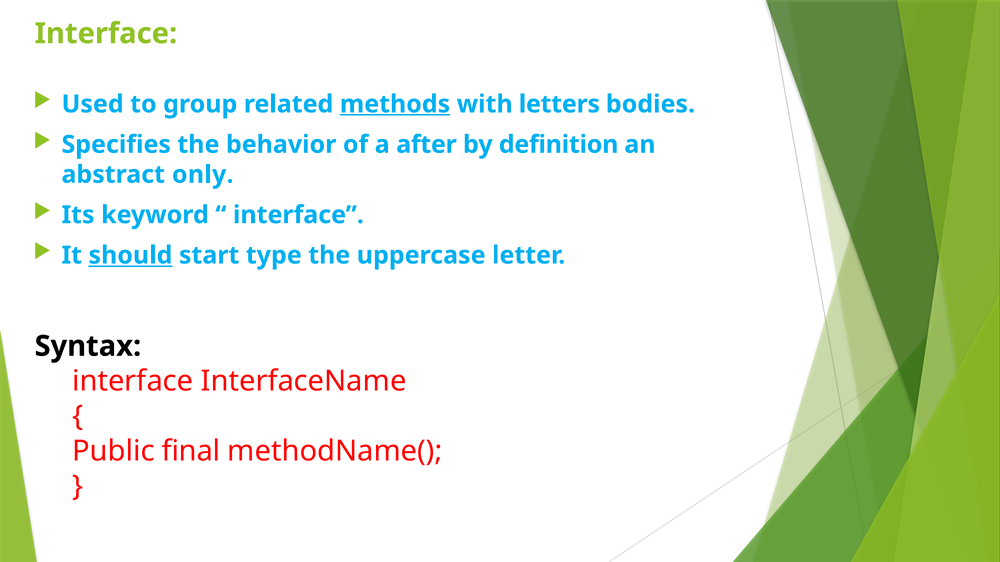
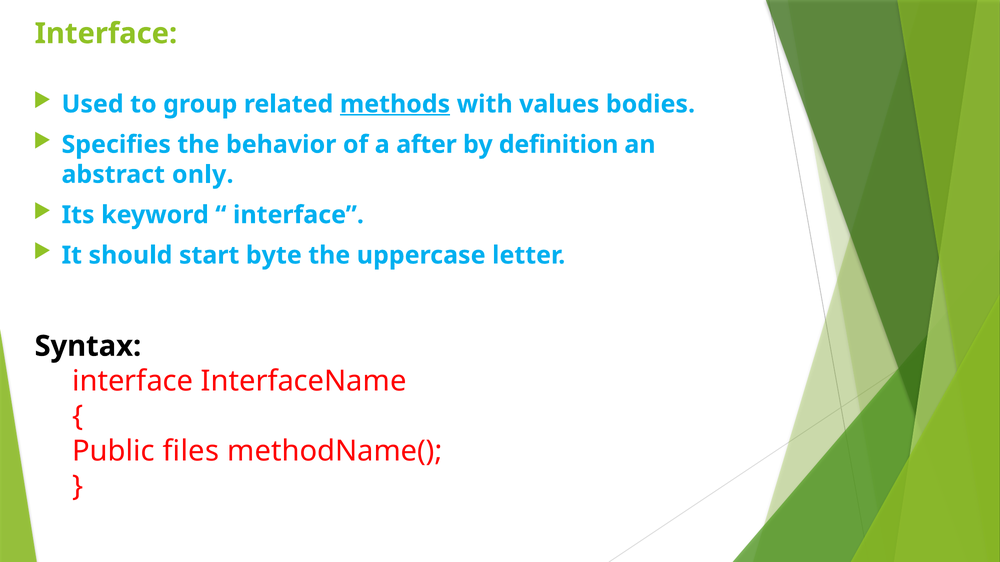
letters: letters -> values (559, 104)
should underline: present -> none (130, 256)
type: type -> byte (274, 256)
final: final -> files (191, 452)
